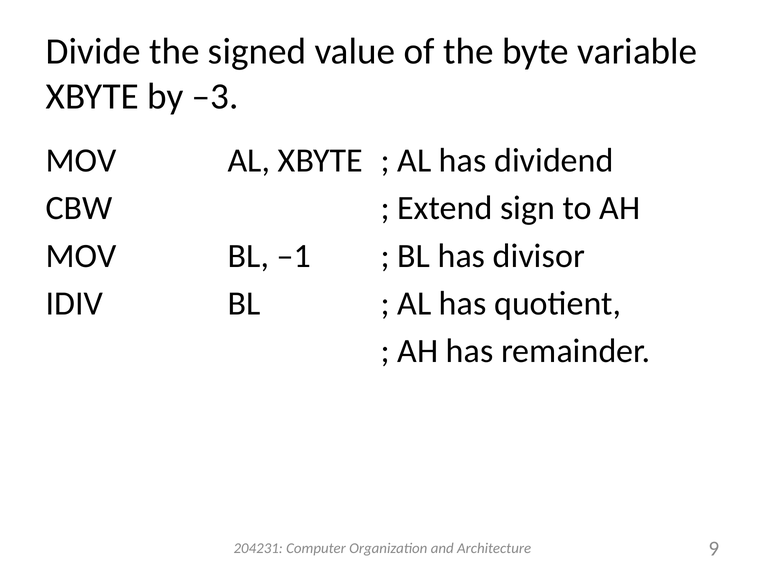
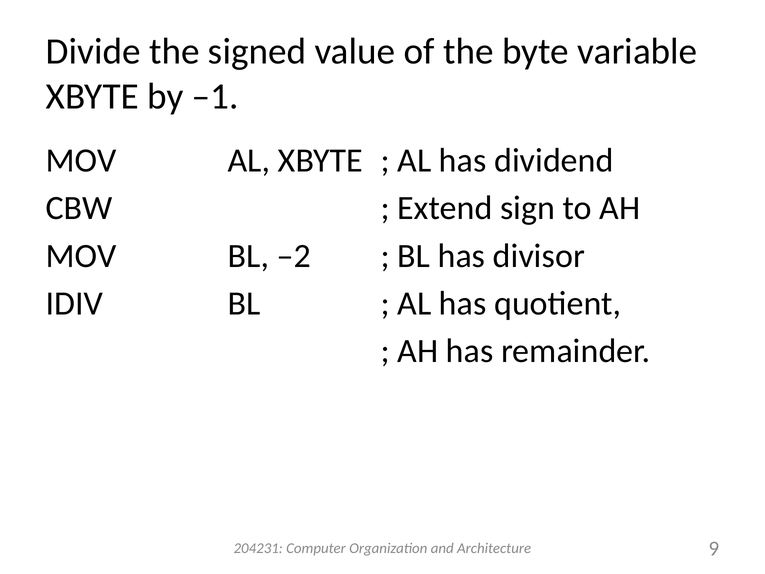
–3: –3 -> –1 (215, 96)
–1: –1 -> –2 (294, 256)
